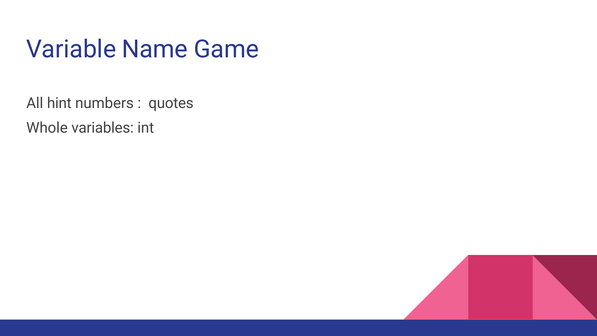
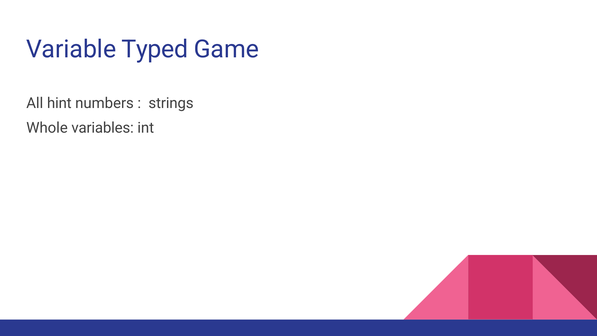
Name: Name -> Typed (155, 49)
quotes: quotes -> strings (171, 103)
